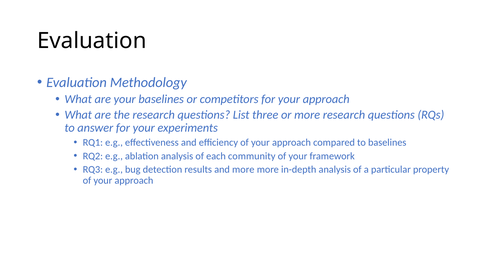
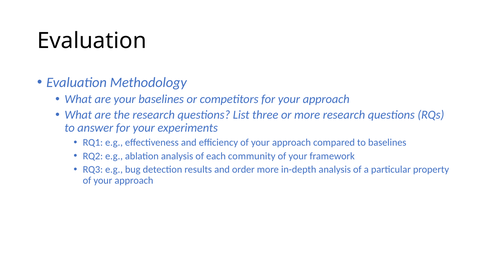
and more: more -> order (243, 170)
